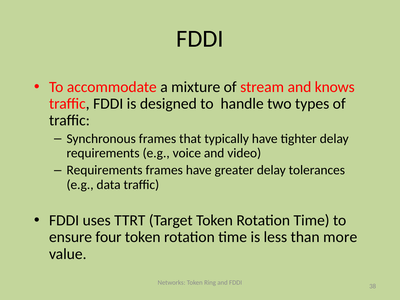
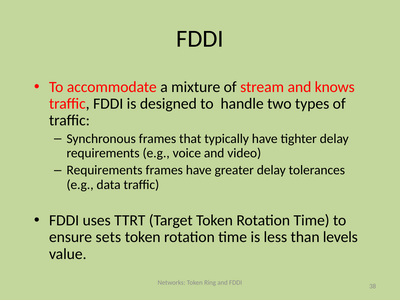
four: four -> sets (108, 237)
more: more -> levels (340, 237)
